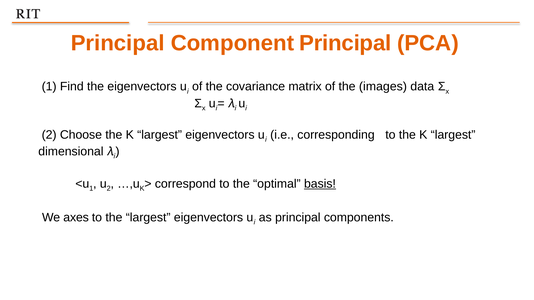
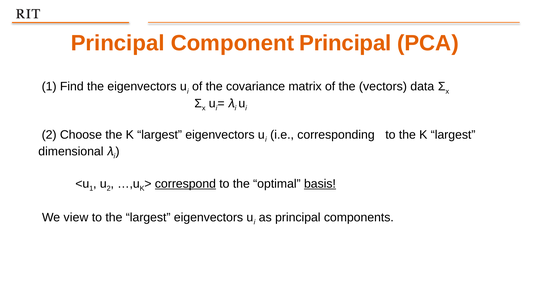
images: images -> vectors (383, 87)
correspond underline: none -> present (185, 184)
axes: axes -> view (76, 218)
